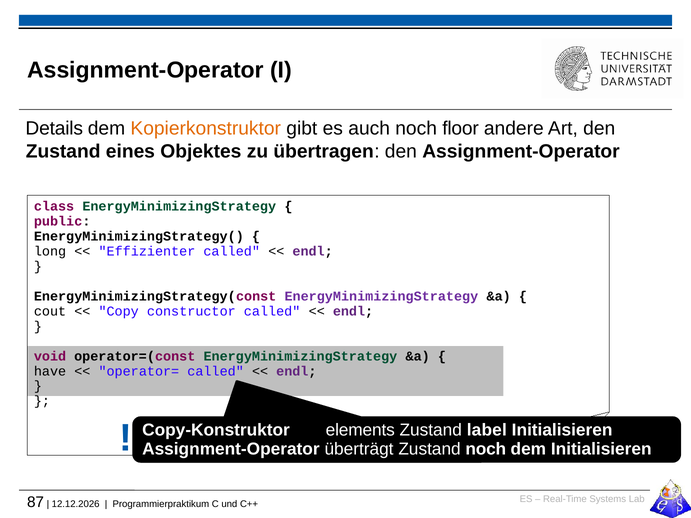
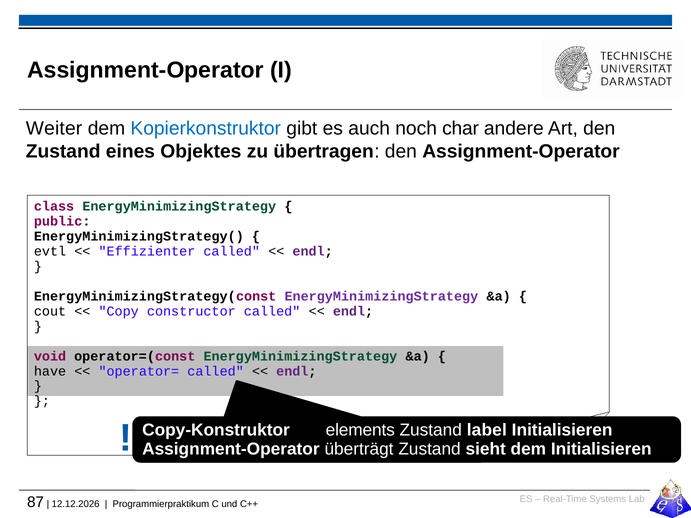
Details: Details -> Weiter (54, 128)
Kopierkonstruktor colour: orange -> blue (206, 128)
floor: floor -> char (461, 128)
long: long -> evtl (50, 251)
Zustand noch: noch -> sieht (486, 449)
